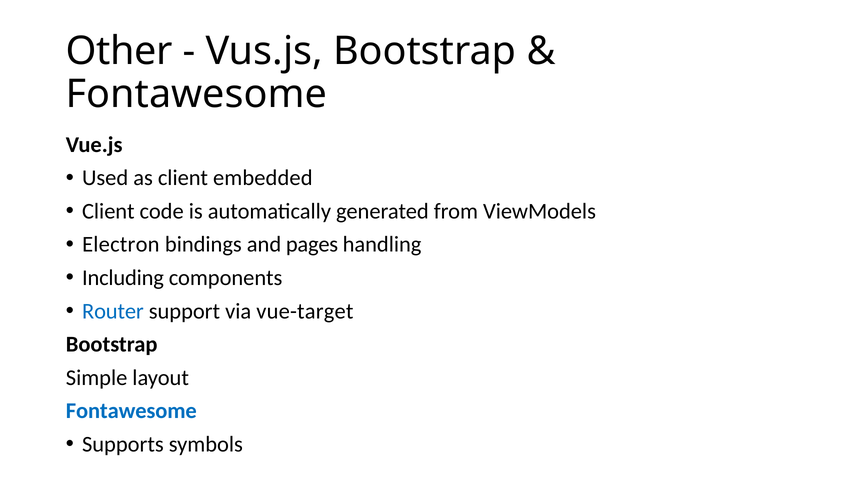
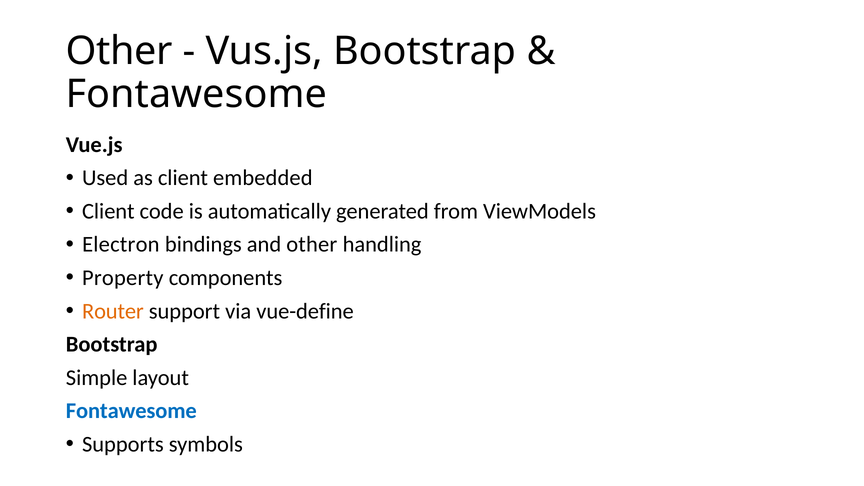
and pages: pages -> other (312, 245)
Including: Including -> Property (123, 278)
Router colour: blue -> orange (113, 311)
vue-target: vue-target -> vue-define (305, 311)
